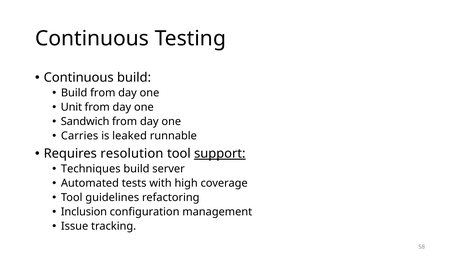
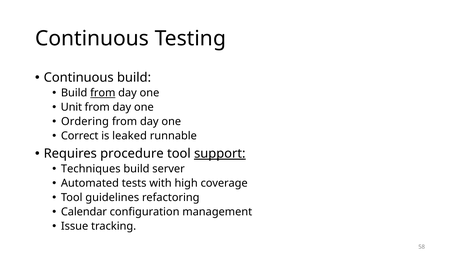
from underline: none -> present (103, 93)
Sandwich: Sandwich -> Ordering (85, 121)
Carries: Carries -> Correct (80, 136)
resolution: resolution -> procedure (132, 153)
Inclusion: Inclusion -> Calendar (84, 212)
